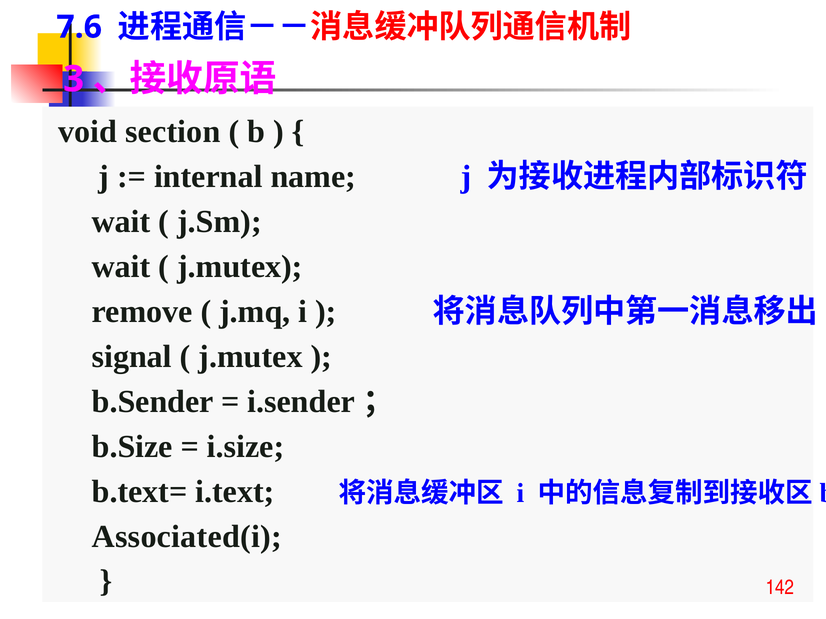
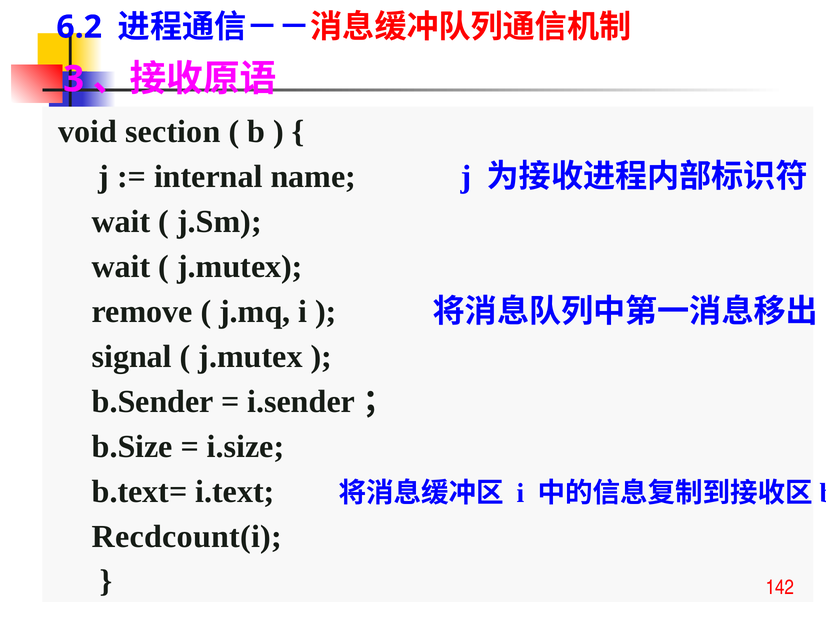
7.6: 7.6 -> 6.2 (79, 27)
Associated(i: Associated(i -> Recdcount(i (187, 537)
